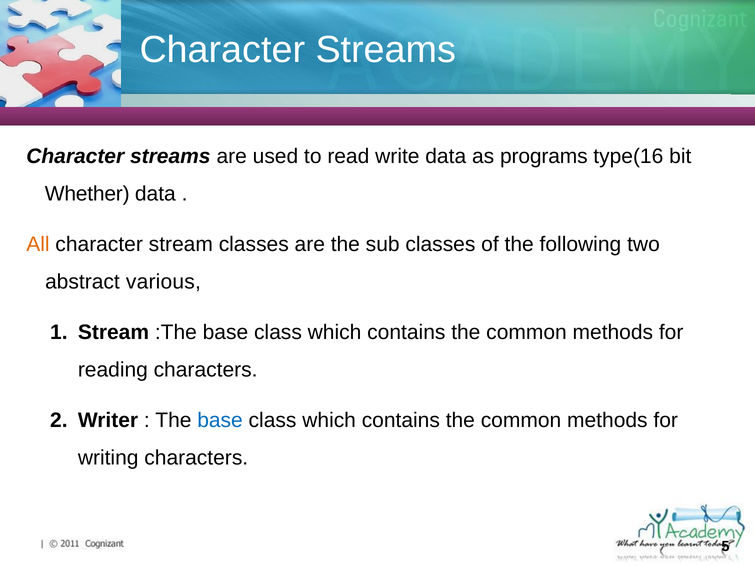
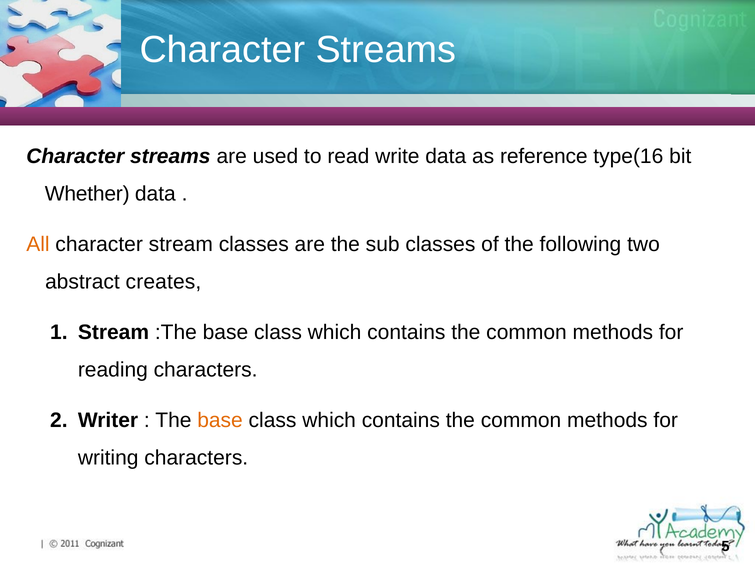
programs: programs -> reference (544, 156)
various: various -> creates (163, 282)
base colour: blue -> orange (220, 420)
